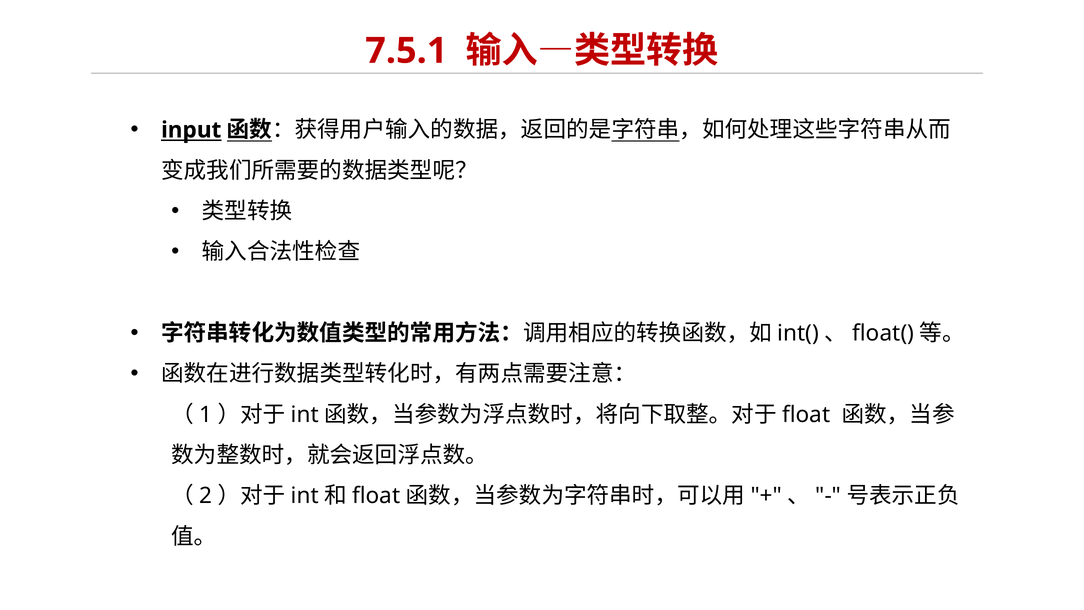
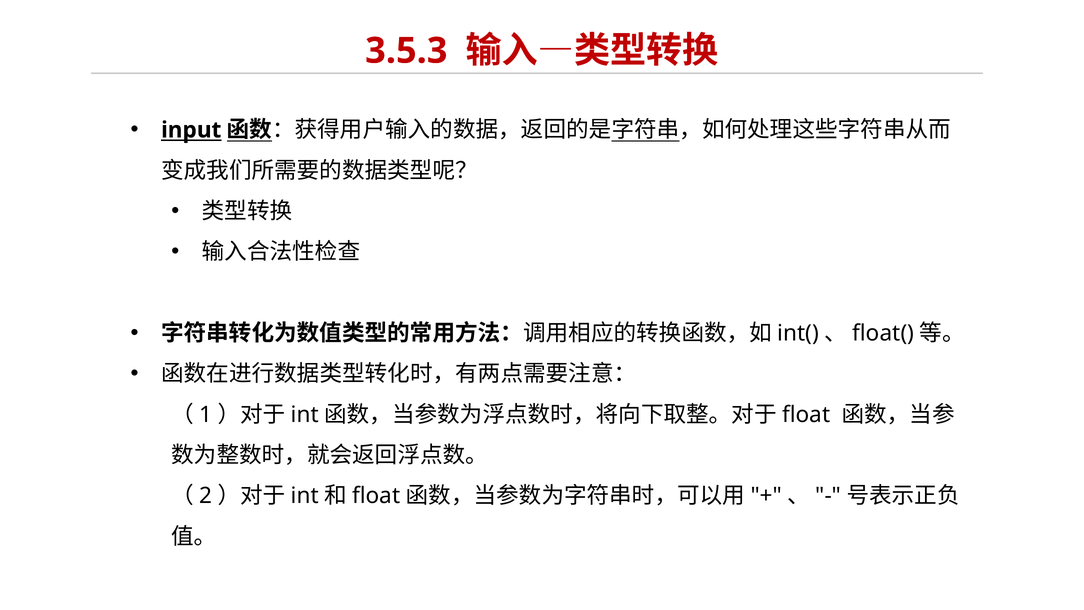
7.5.1: 7.5.1 -> 3.5.3 (406, 51)
